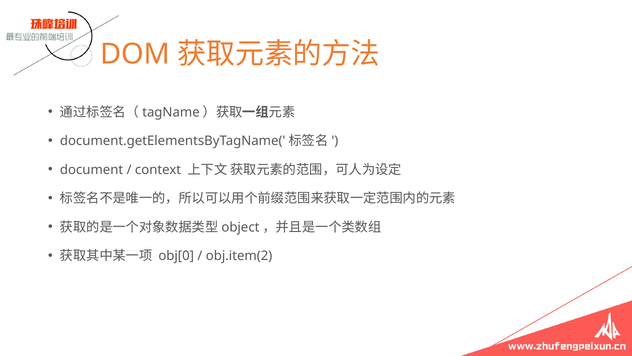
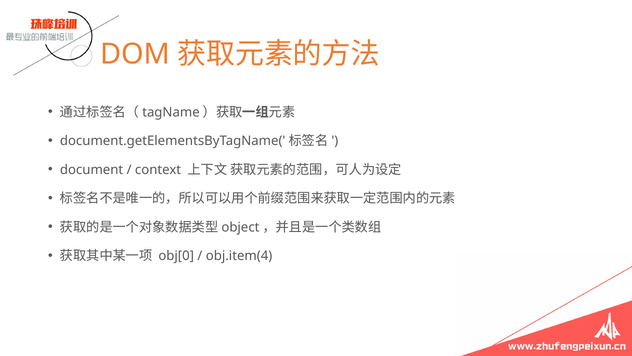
obj.item(2: obj.item(2 -> obj.item(4 (239, 256)
